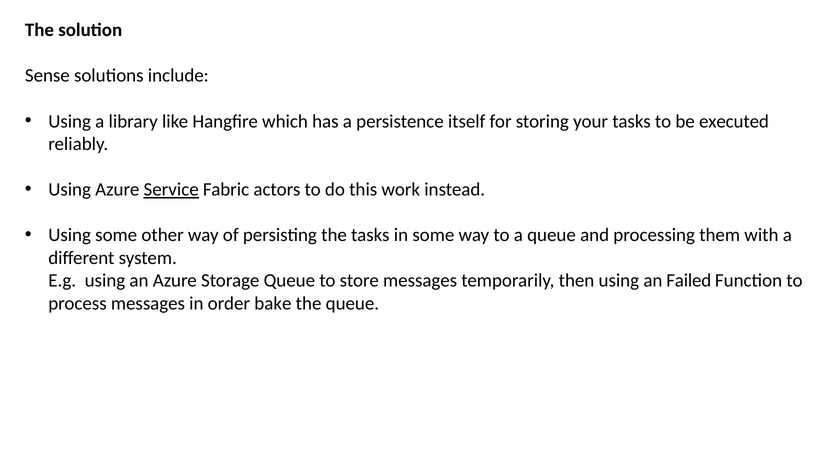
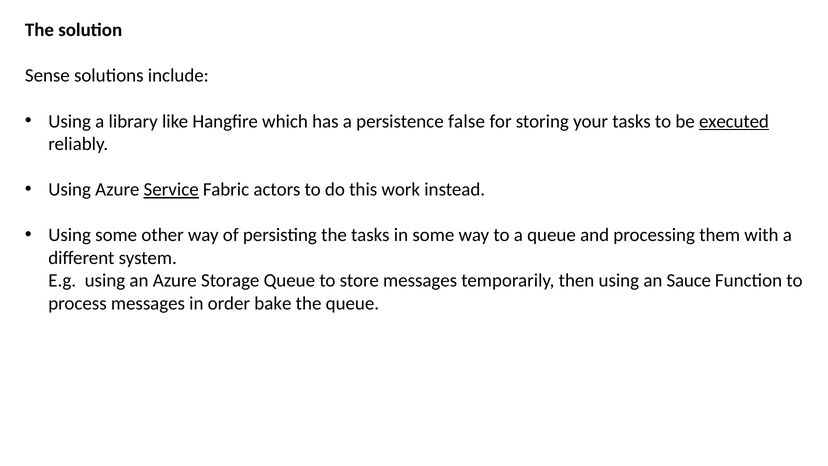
itself: itself -> false (467, 121)
executed underline: none -> present (734, 121)
Failed: Failed -> Sauce (689, 281)
